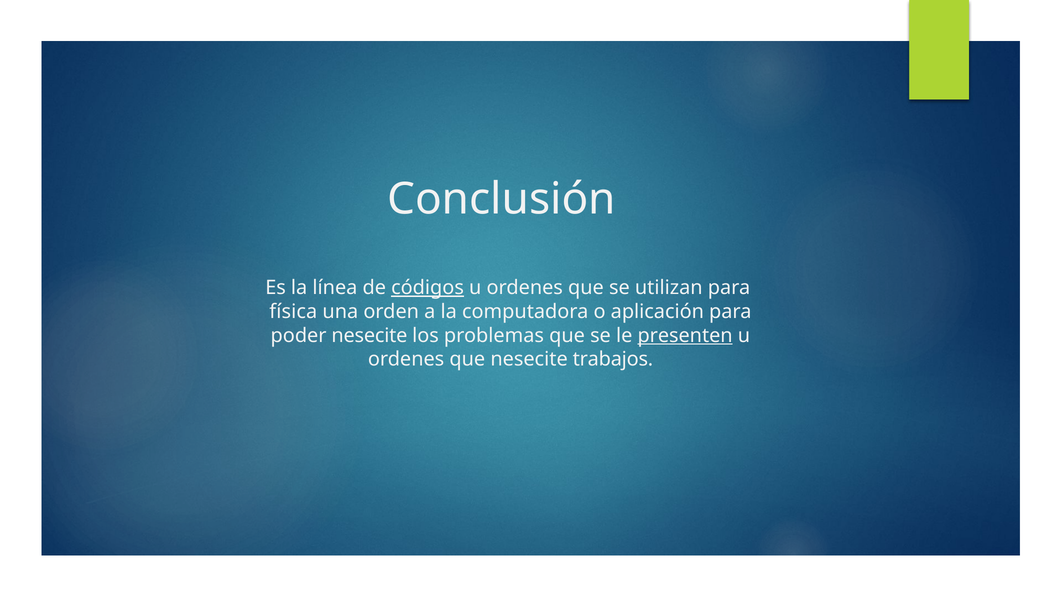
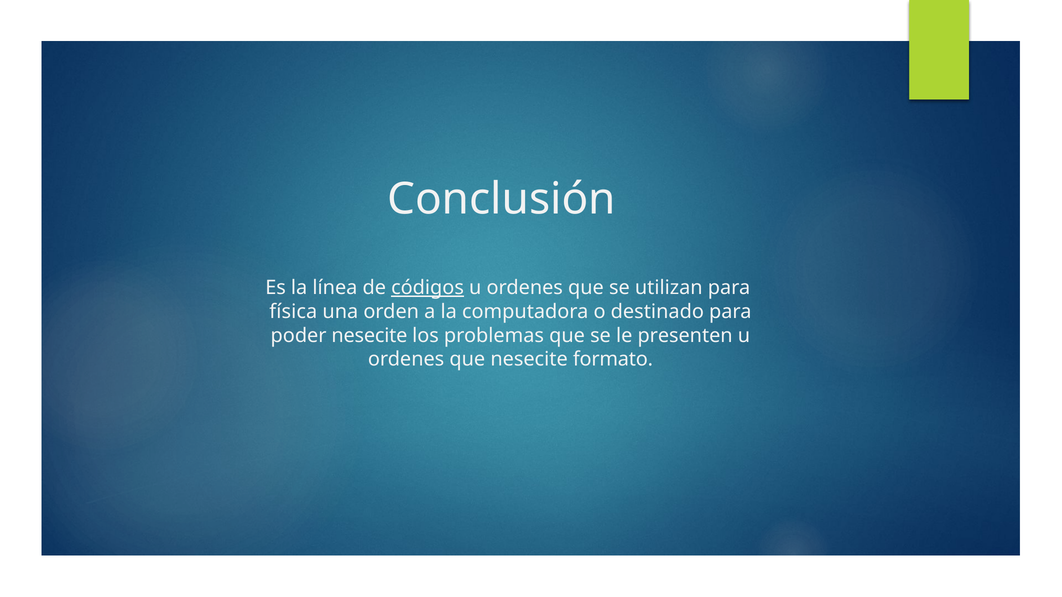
aplicación: aplicación -> destinado (657, 312)
presenten underline: present -> none (685, 336)
trabajos: trabajos -> formato (613, 360)
